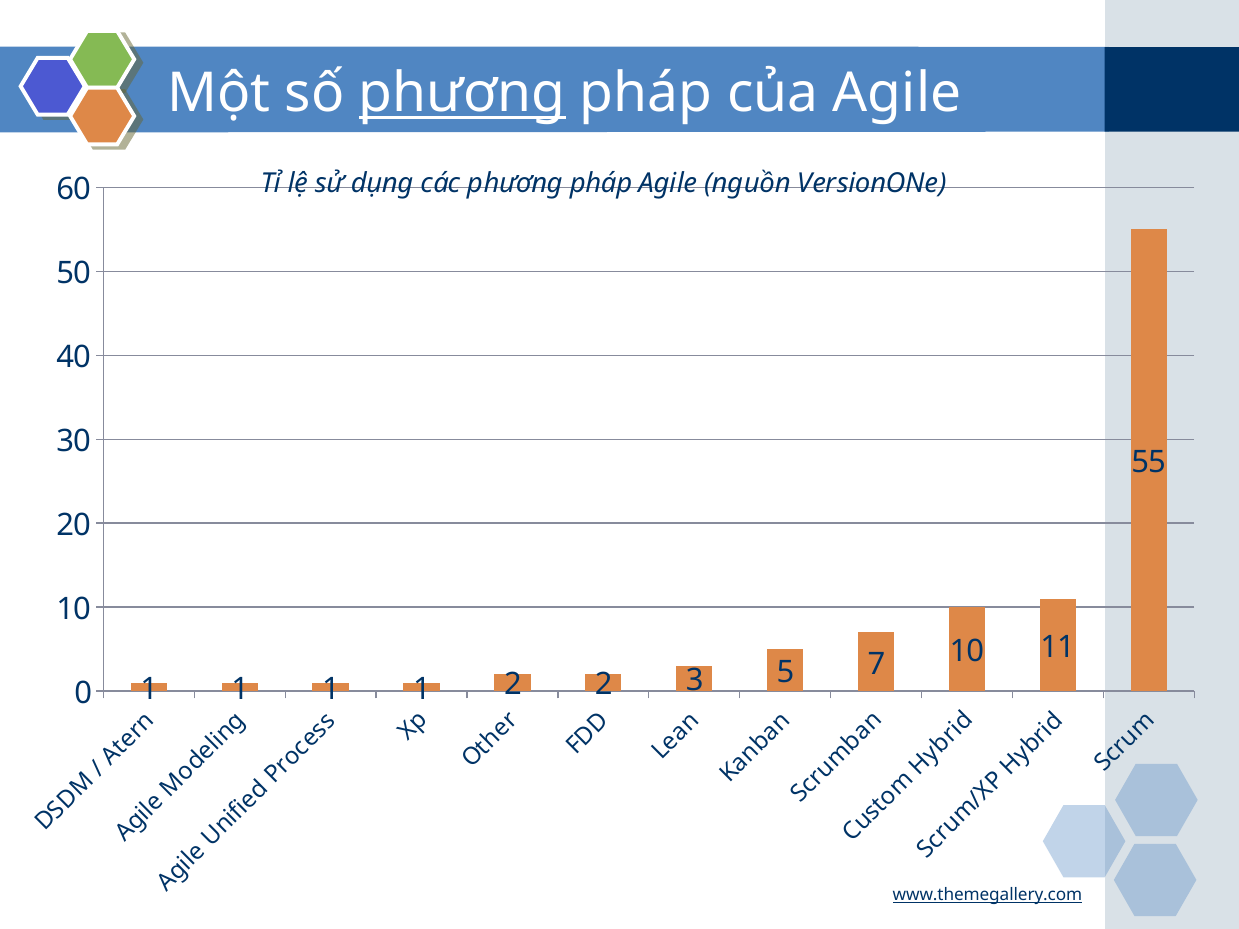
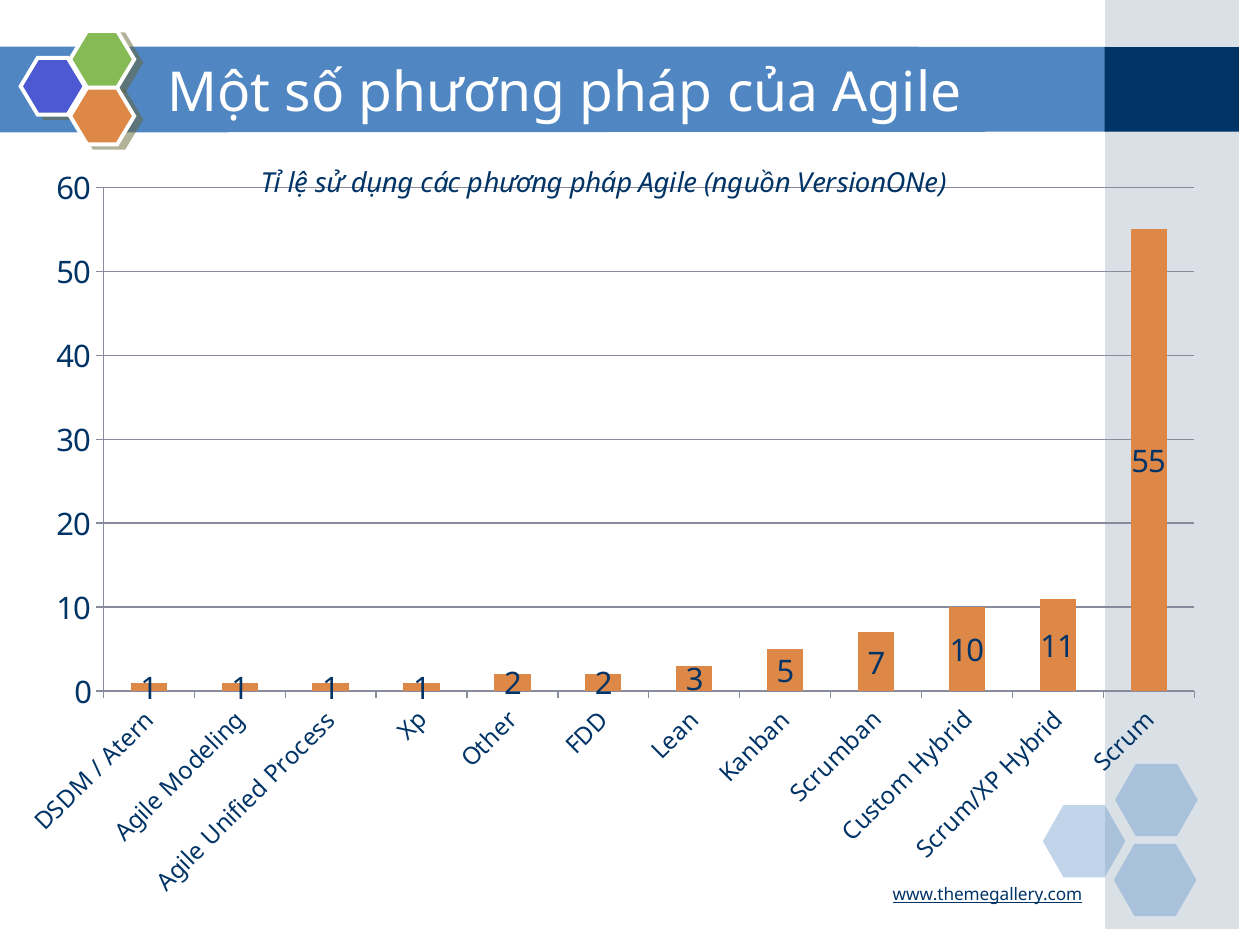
phương underline: present -> none (462, 94)
